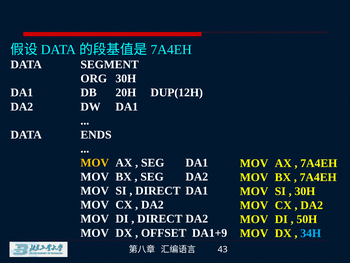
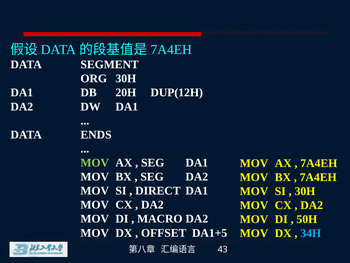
MOV colour: yellow -> light green (95, 162)
DIRECT: DIRECT -> MACRO (160, 218)
DA1+9: DA1+9 -> DA1+5 (210, 232)
